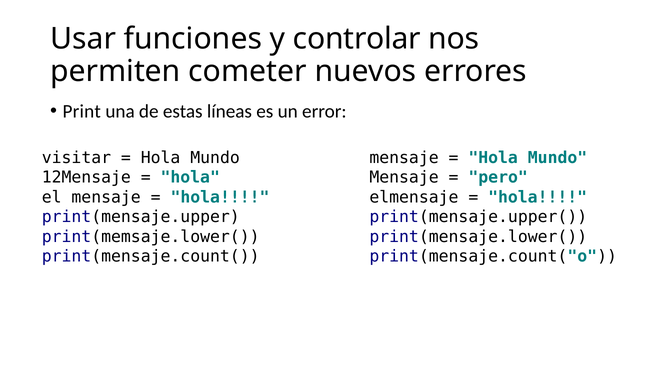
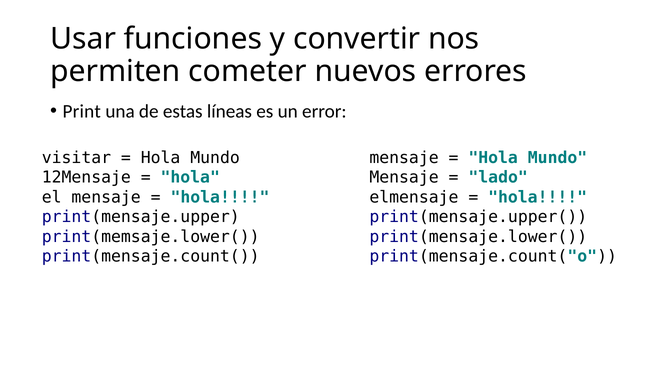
controlar: controlar -> convertir (357, 39)
pero: pero -> lado (498, 178)
